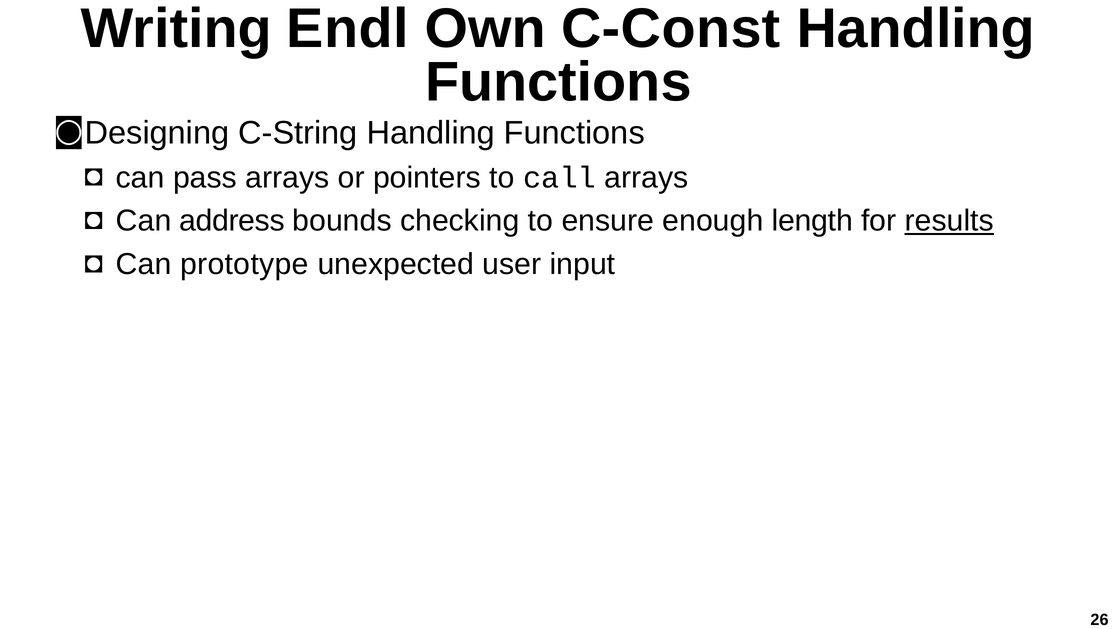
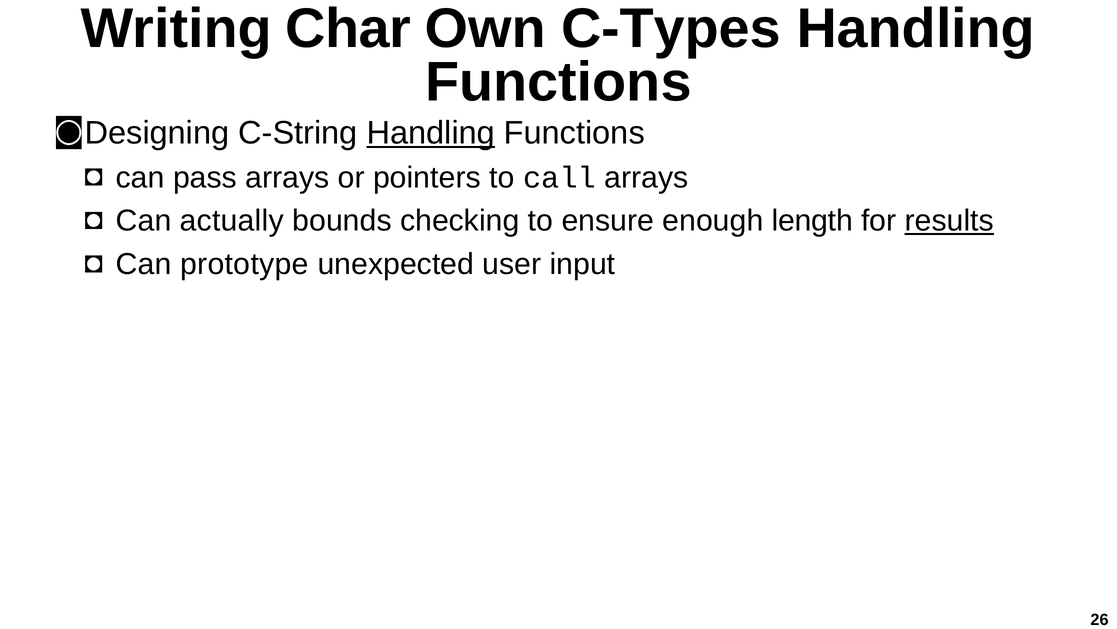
Endl: Endl -> Char (348, 29)
C-Const: C-Const -> C-Types (671, 29)
Handling underline: none -> present (431, 133)
address: address -> actually (232, 221)
